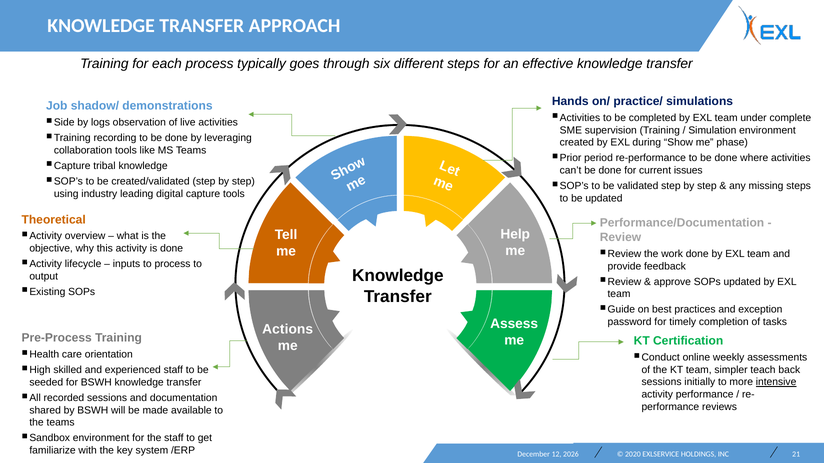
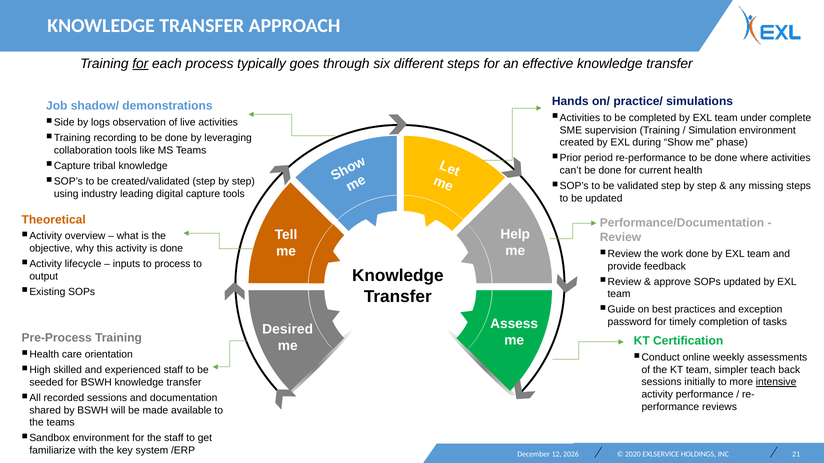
for underline: none -> present (140, 64)
issues: issues -> health (688, 171)
Actions: Actions -> Desired (288, 329)
